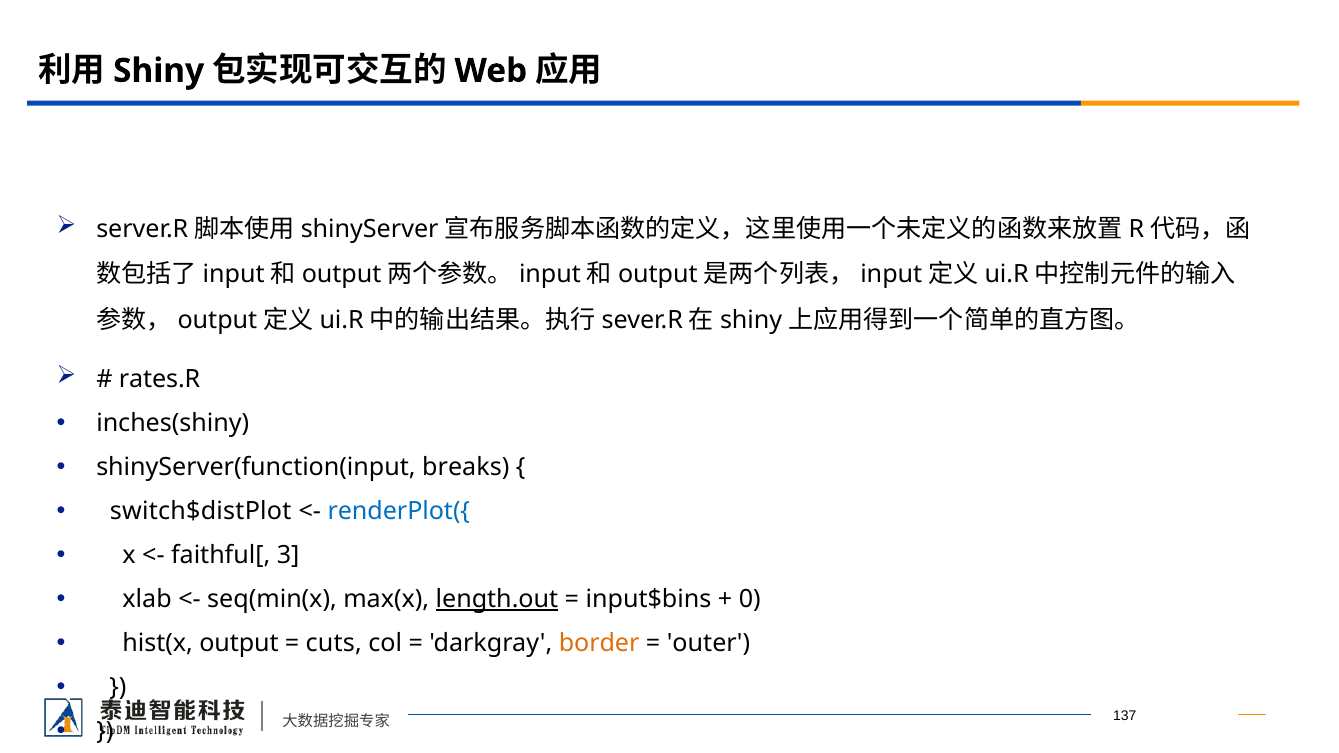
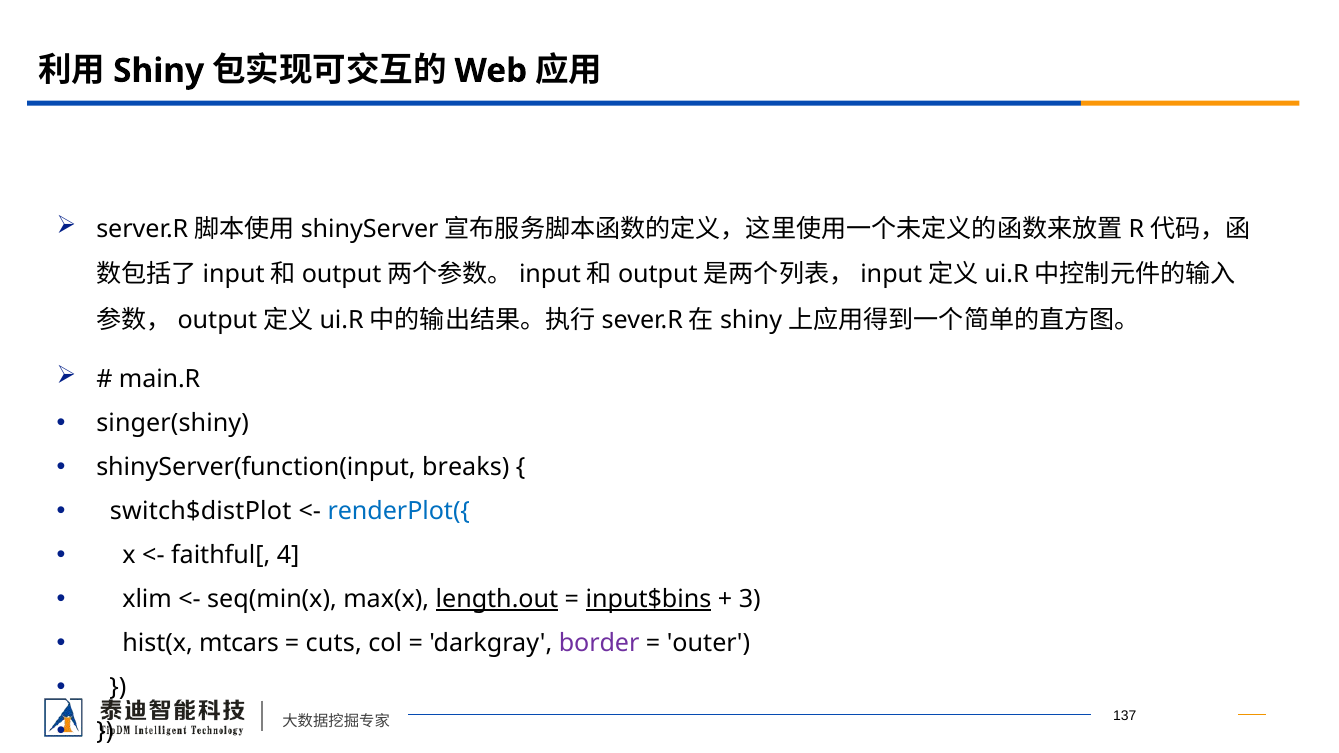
rates.R: rates.R -> main.R (160, 379)
inches(shiny: inches(shiny -> singer(shiny (173, 423)
3: 3 -> 4 (288, 555)
xlab: xlab -> xlim (147, 600)
input$bins underline: none -> present (649, 600)
0: 0 -> 3 (750, 600)
output: output -> mtcars (239, 644)
border colour: orange -> purple (599, 644)
